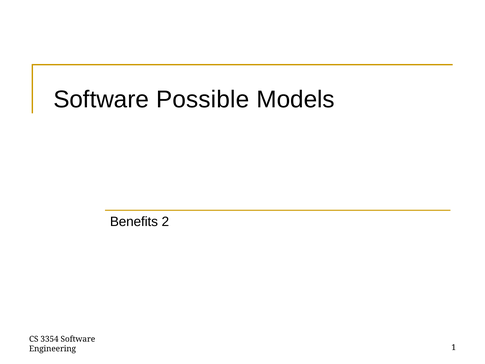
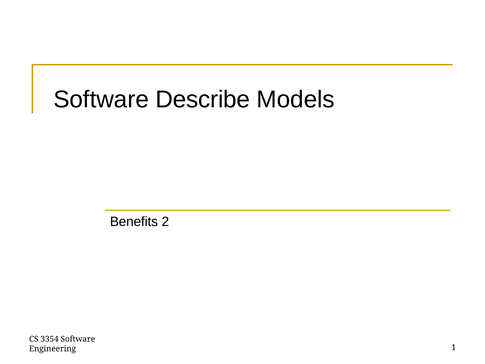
Possible: Possible -> Describe (203, 99)
